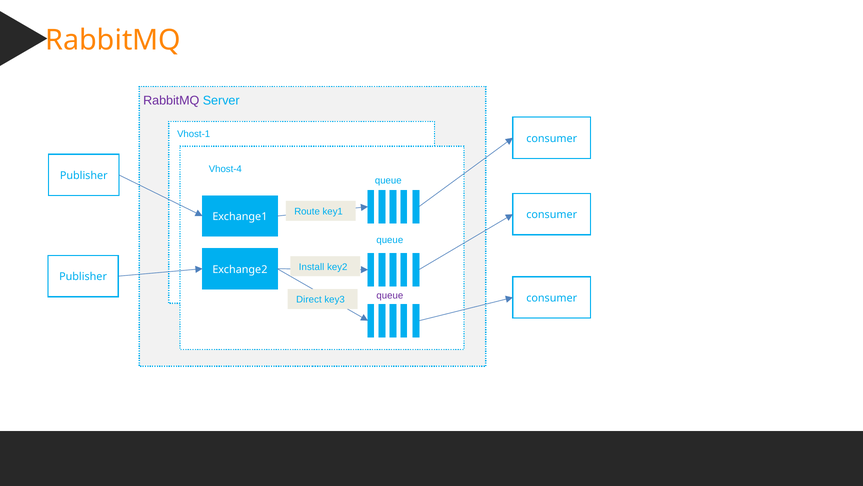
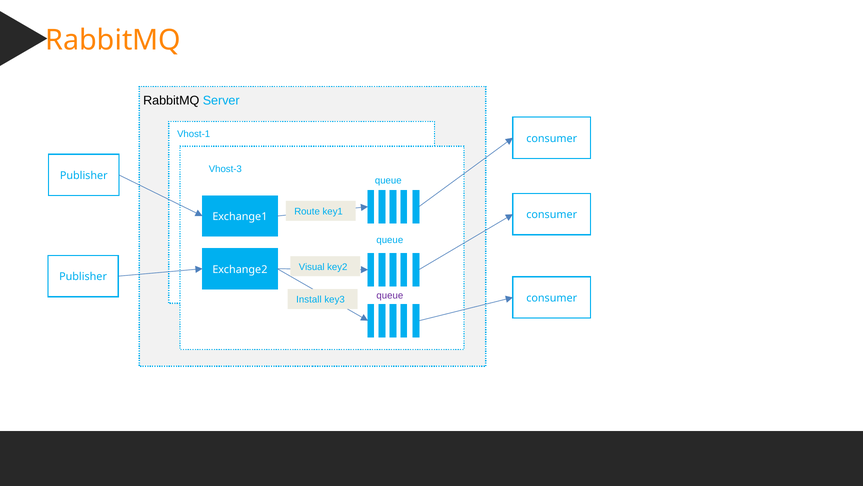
RabbitMQ colour: purple -> black (171, 101)
Vhost-4: Vhost-4 -> Vhost-3 (225, 169)
Install: Install -> Visual (312, 267)
Direct: Direct -> Install (309, 299)
